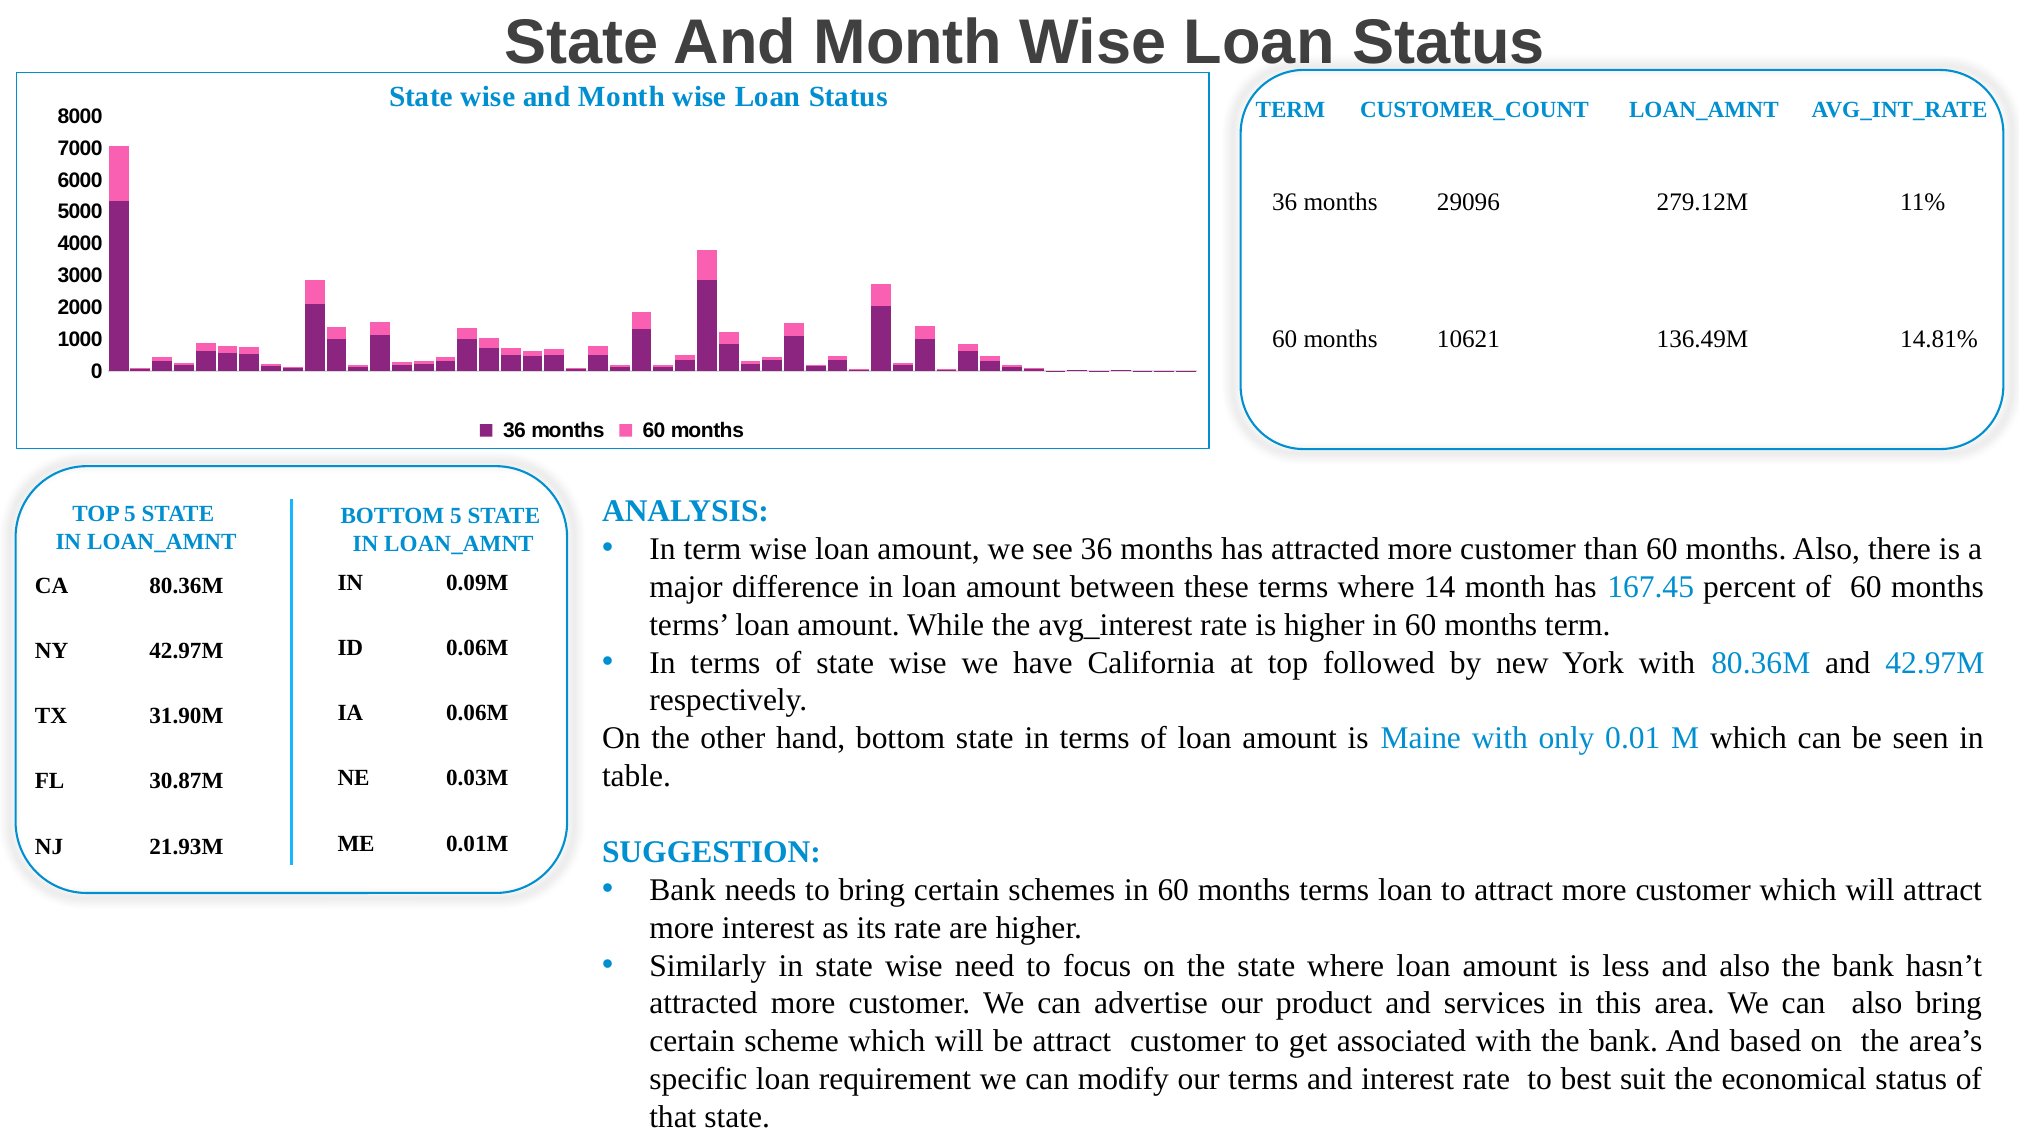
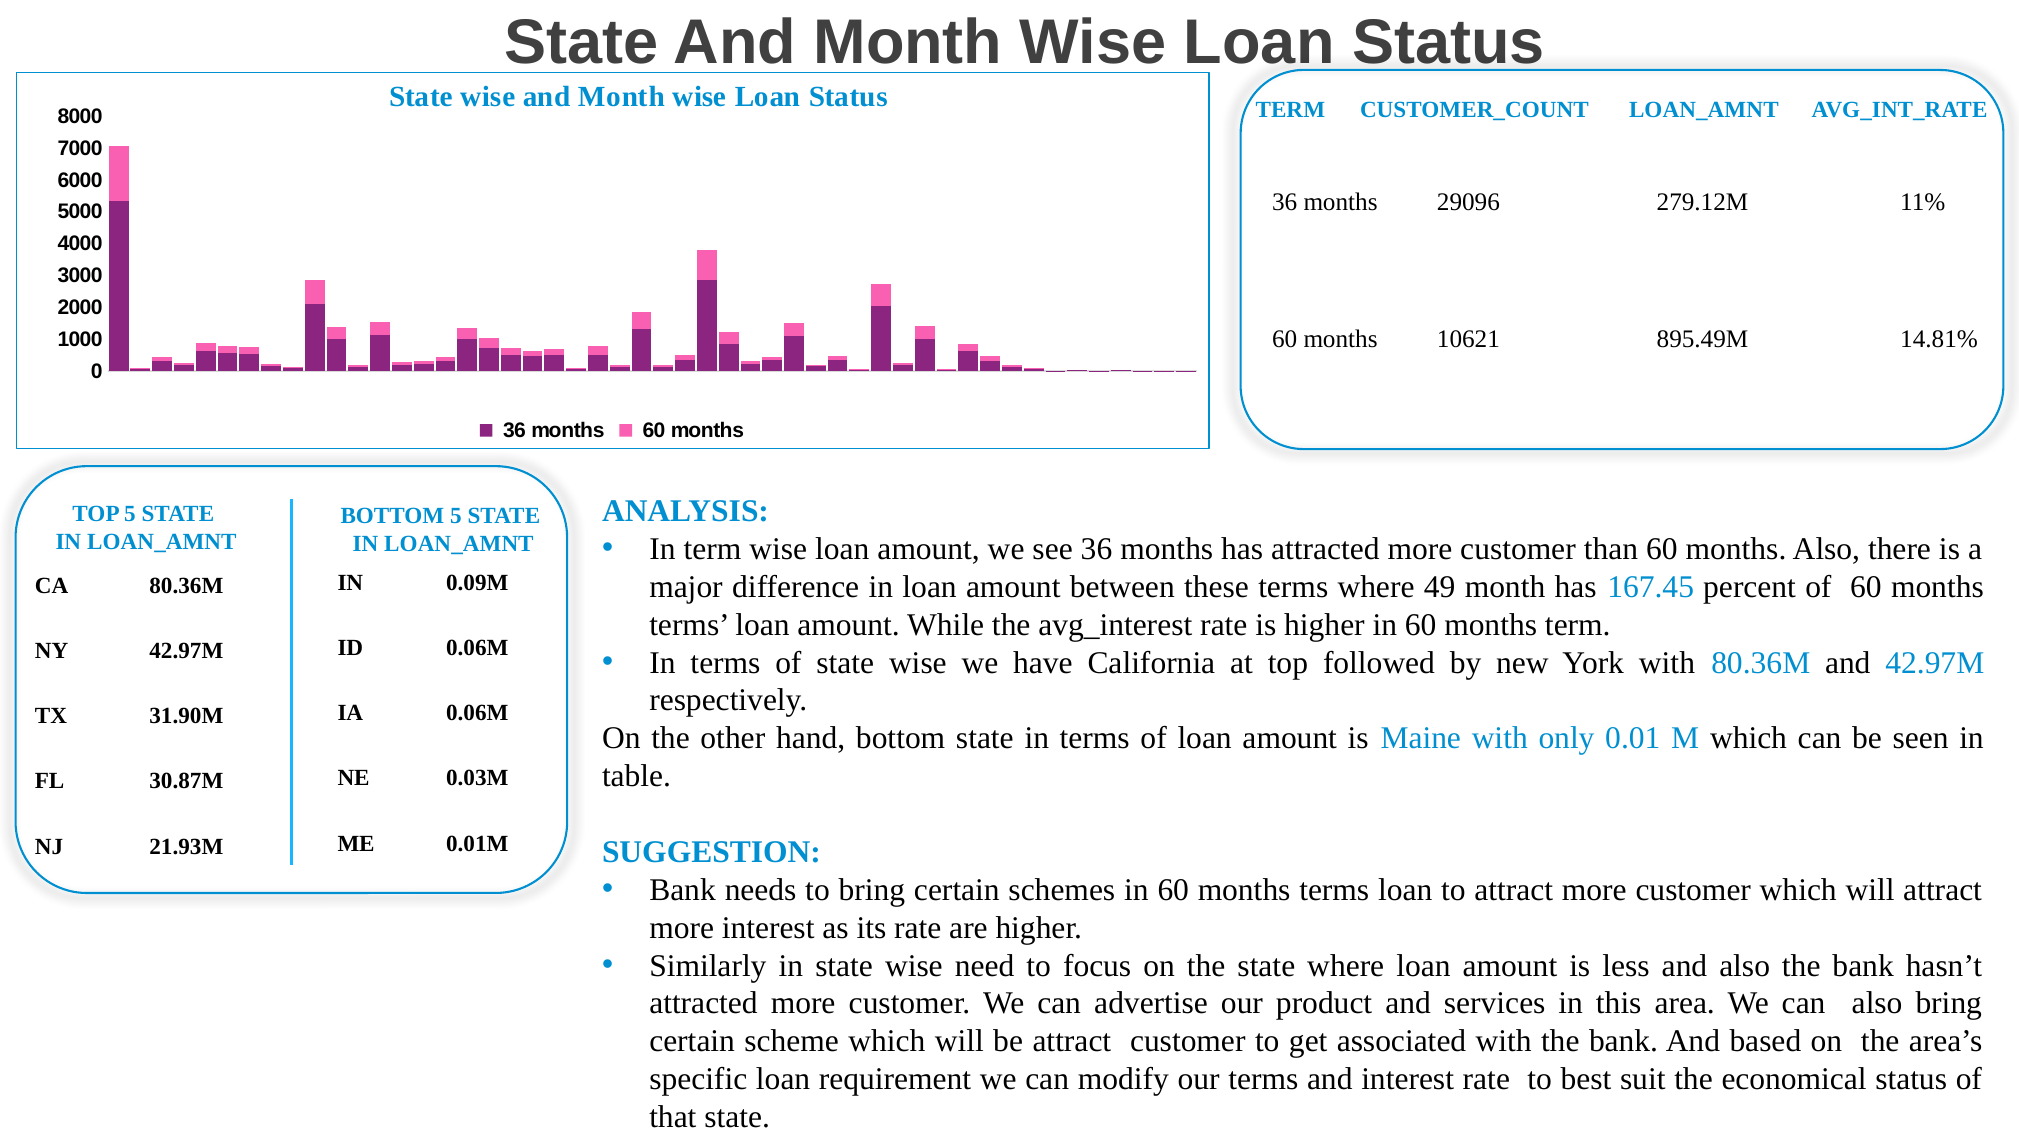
136.49M: 136.49M -> 895.49M (1702, 339)
14: 14 -> 49 (1440, 587)
